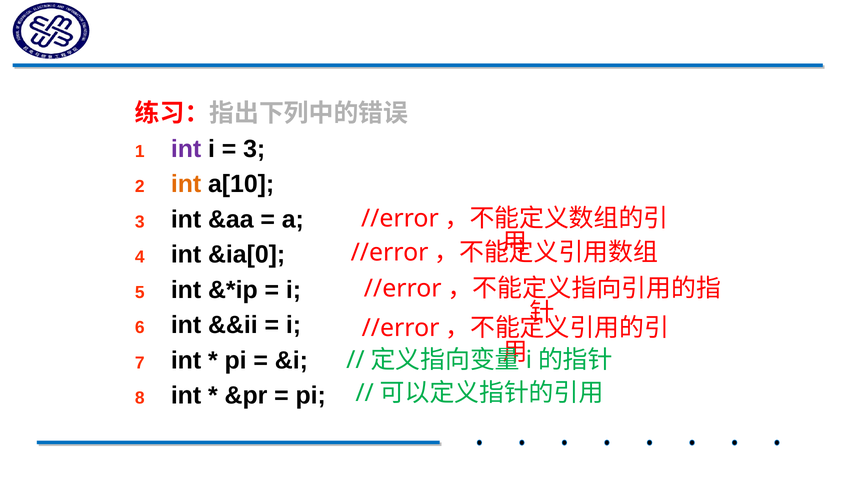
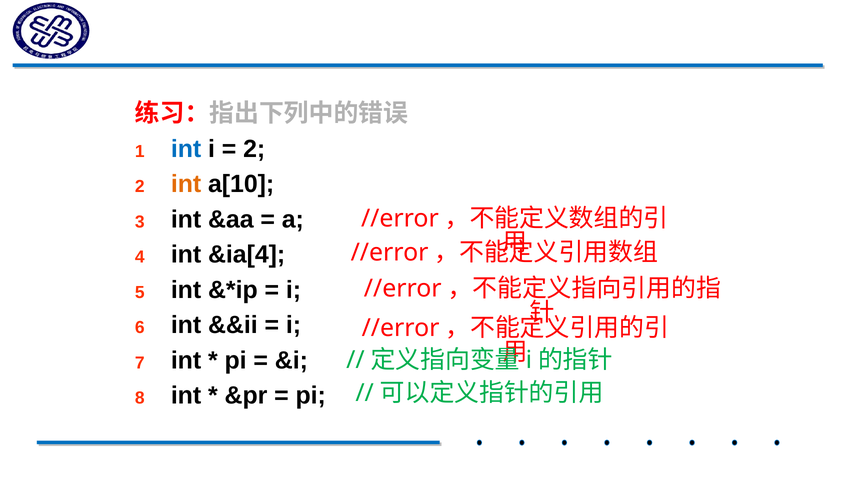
int colour: purple -> blue (186, 149)
3: 3 -> 2 (254, 149)
&ia[0: &ia[0 -> &ia[4 (247, 255)
